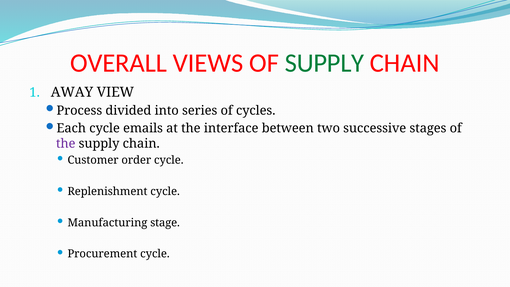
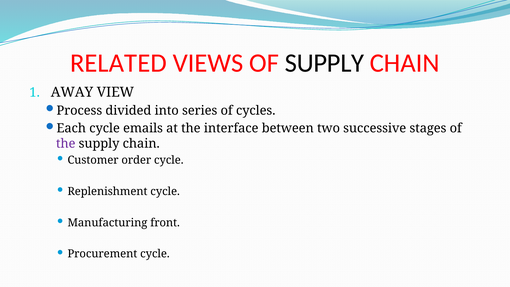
OVERALL: OVERALL -> RELATED (118, 63)
SUPPLY colour: green -> black (324, 63)
stage: stage -> front (165, 223)
